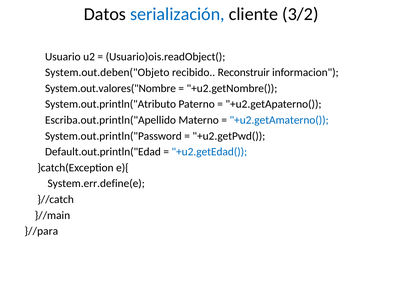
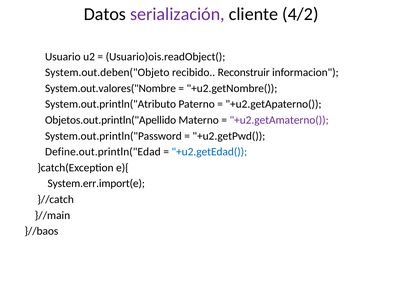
serialización colour: blue -> purple (177, 14)
3/2: 3/2 -> 4/2 (300, 14)
Escriba.out.println("Apellido: Escriba.out.println("Apellido -> Objetos.out.println("Apellido (111, 120)
+u2.getAmaterno( colour: blue -> purple (279, 120)
Default.out.println("Edad: Default.out.println("Edad -> Define.out.println("Edad (103, 152)
System.err.define(e: System.err.define(e -> System.err.import(e (96, 184)
}//para: }//para -> }//baos (41, 231)
